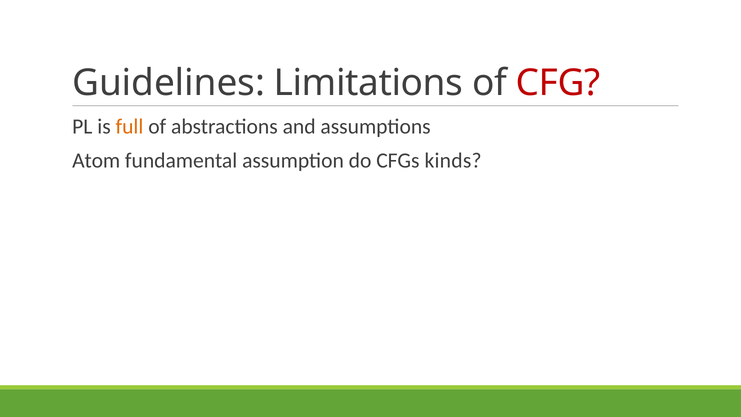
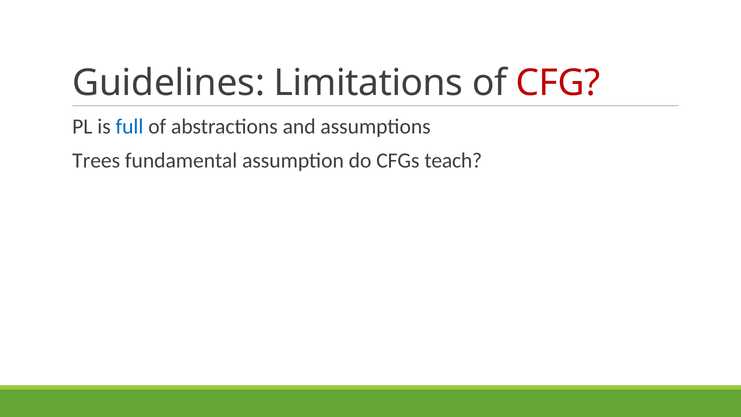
full colour: orange -> blue (129, 127)
Atom: Atom -> Trees (96, 161)
kinds: kinds -> teach (453, 161)
